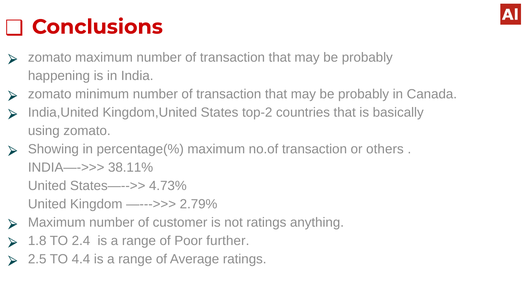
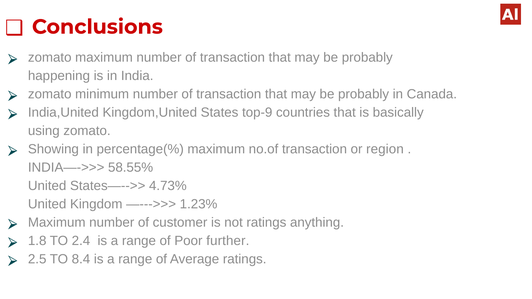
top-2: top-2 -> top-9 (257, 113)
others: others -> region (385, 149)
38.11%: 38.11% -> 58.55% (131, 168)
2.79%: 2.79% -> 1.23% (199, 204)
4.4: 4.4 -> 8.4 (81, 259)
